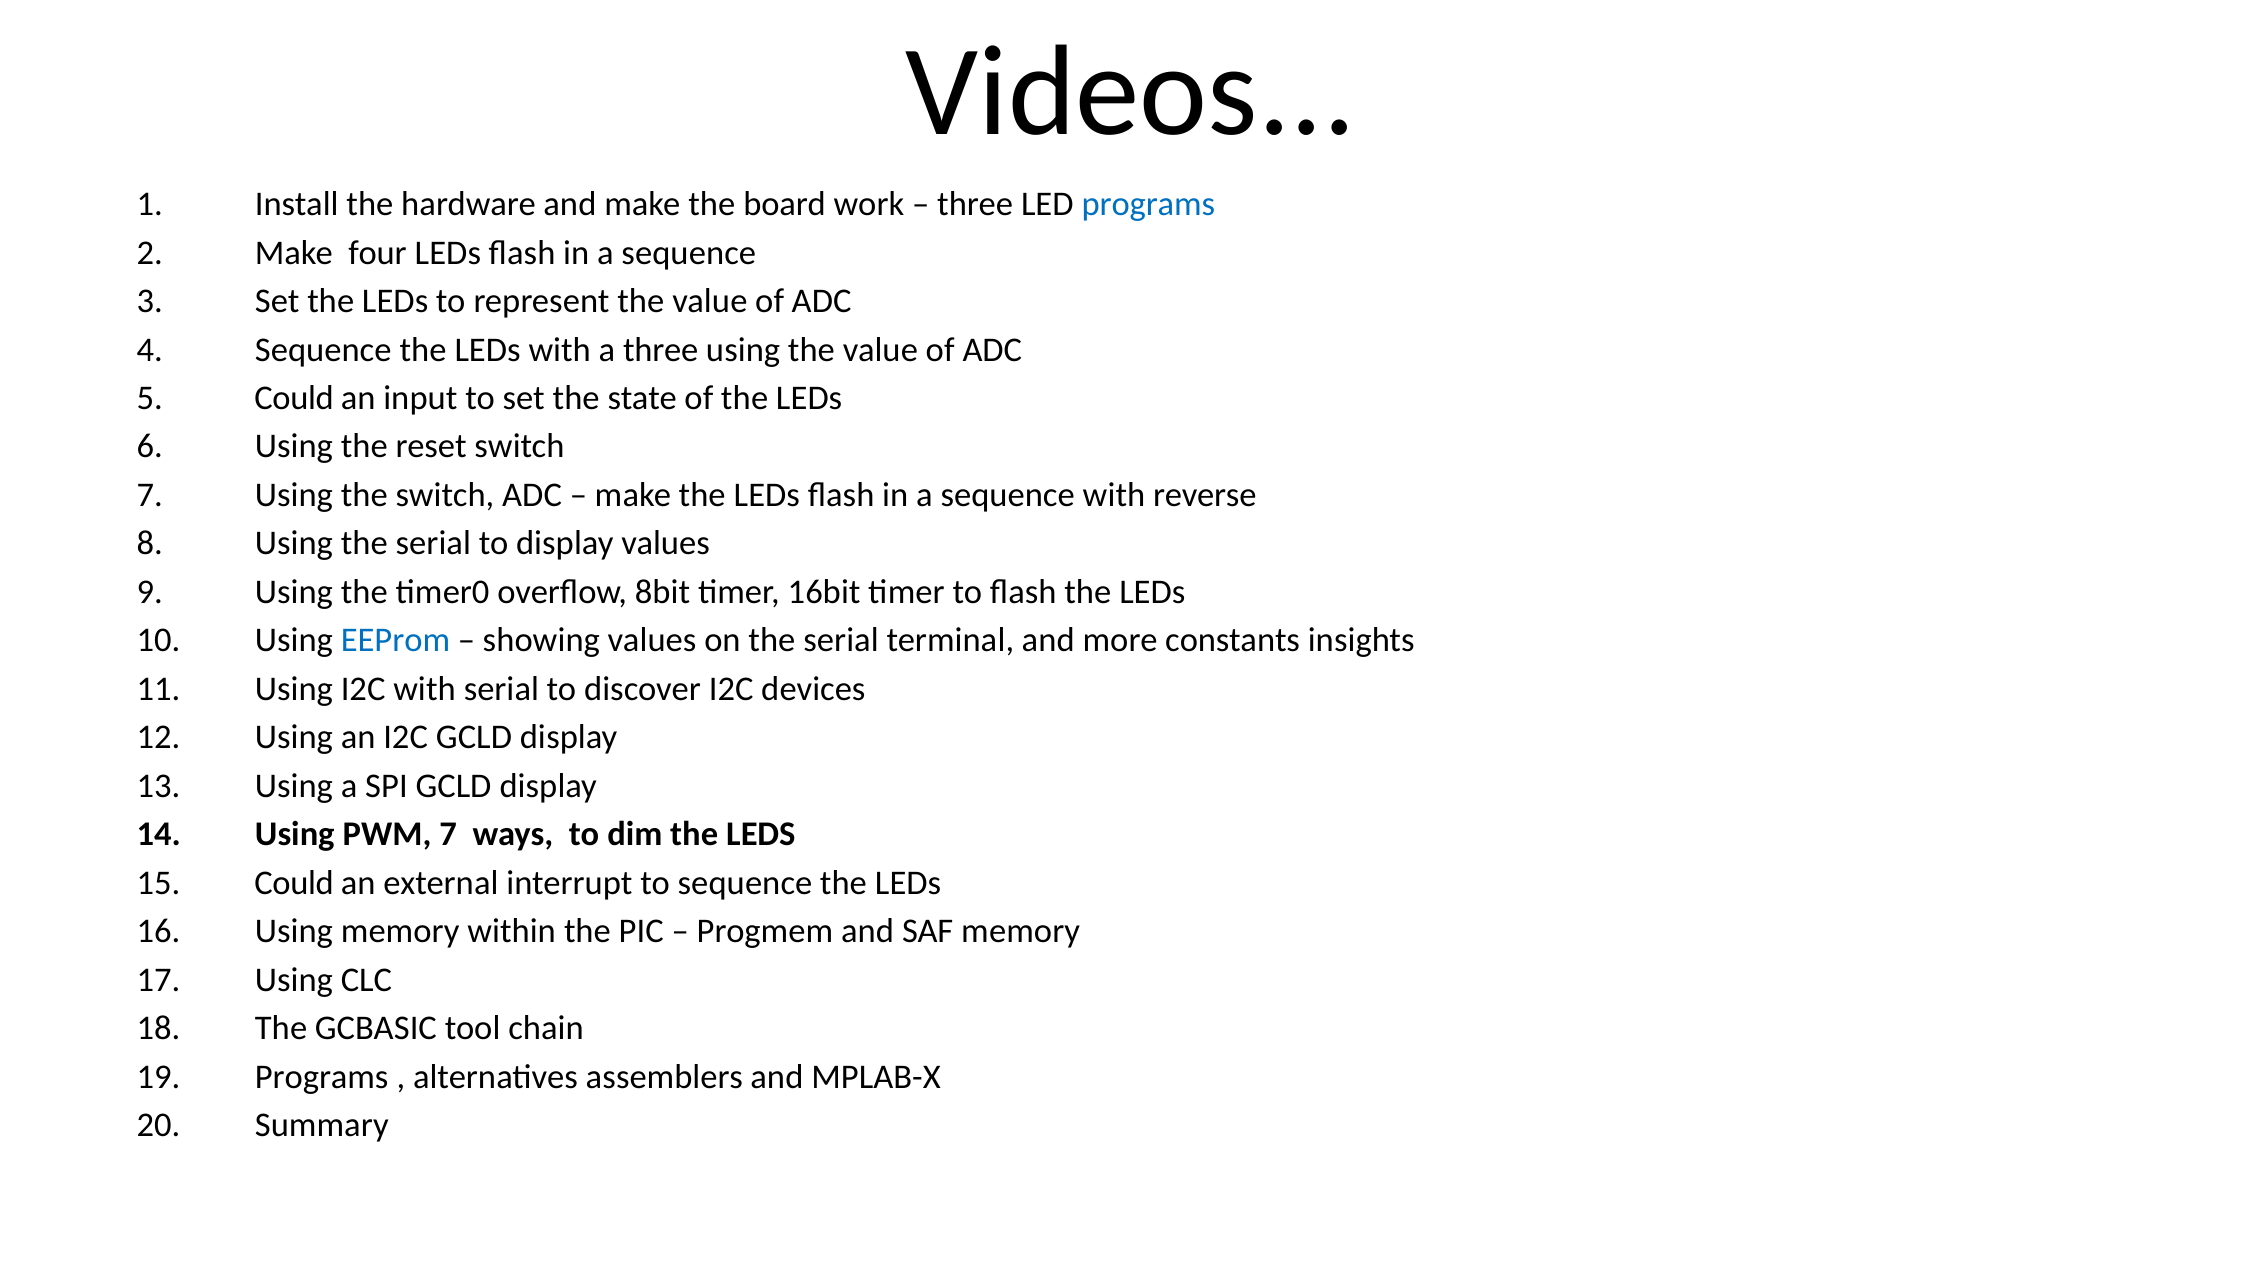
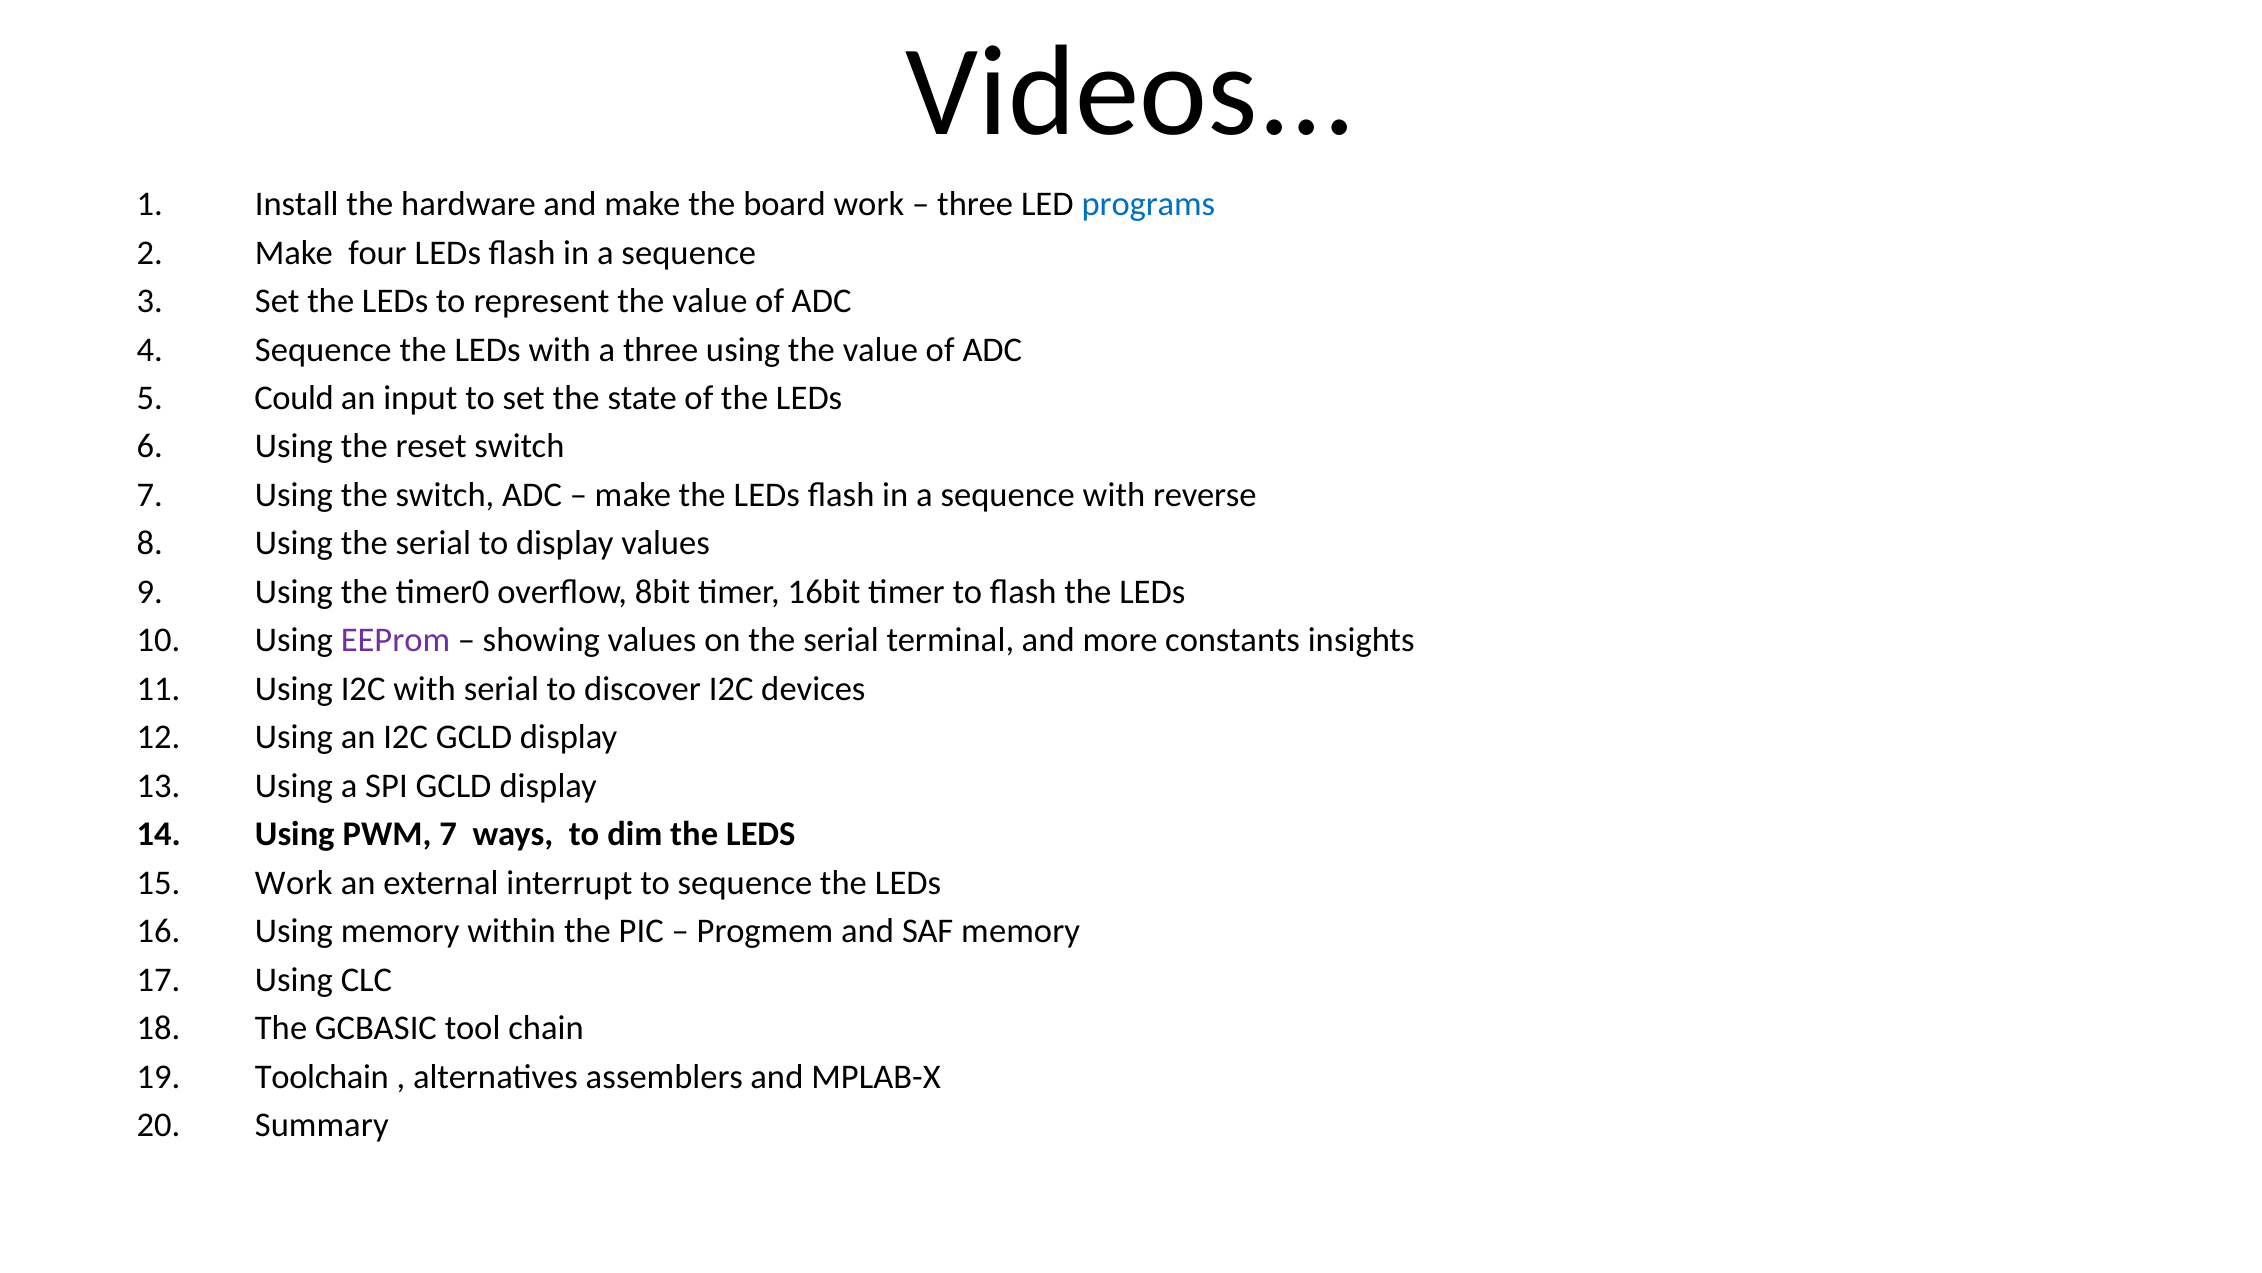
EEProm colour: blue -> purple (395, 640)
Could: Could -> Work (294, 882)
Programs: Programs -> Toolchain (322, 1076)
